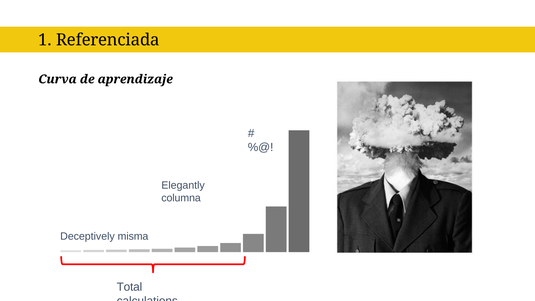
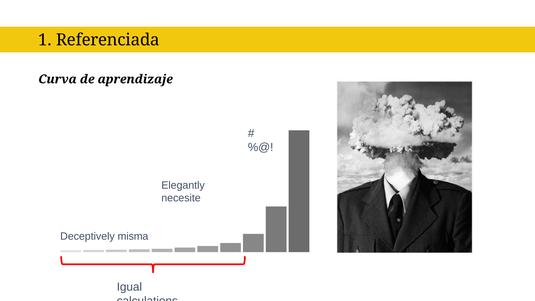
columna: columna -> necesite (181, 198)
Total: Total -> Igual (129, 287)
